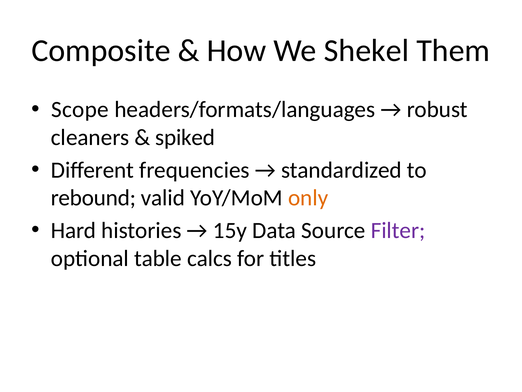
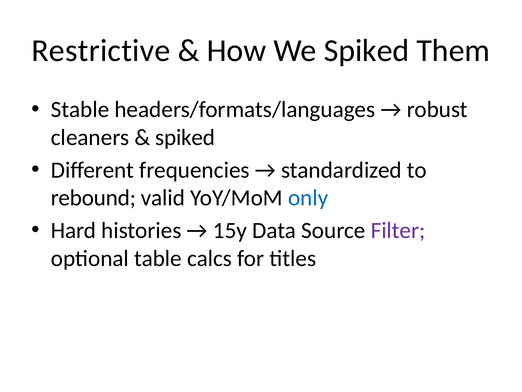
Composite: Composite -> Restrictive (101, 51)
We Shekel: Shekel -> Spiked (367, 51)
Scope: Scope -> Stable (80, 110)
only colour: orange -> blue (308, 198)
